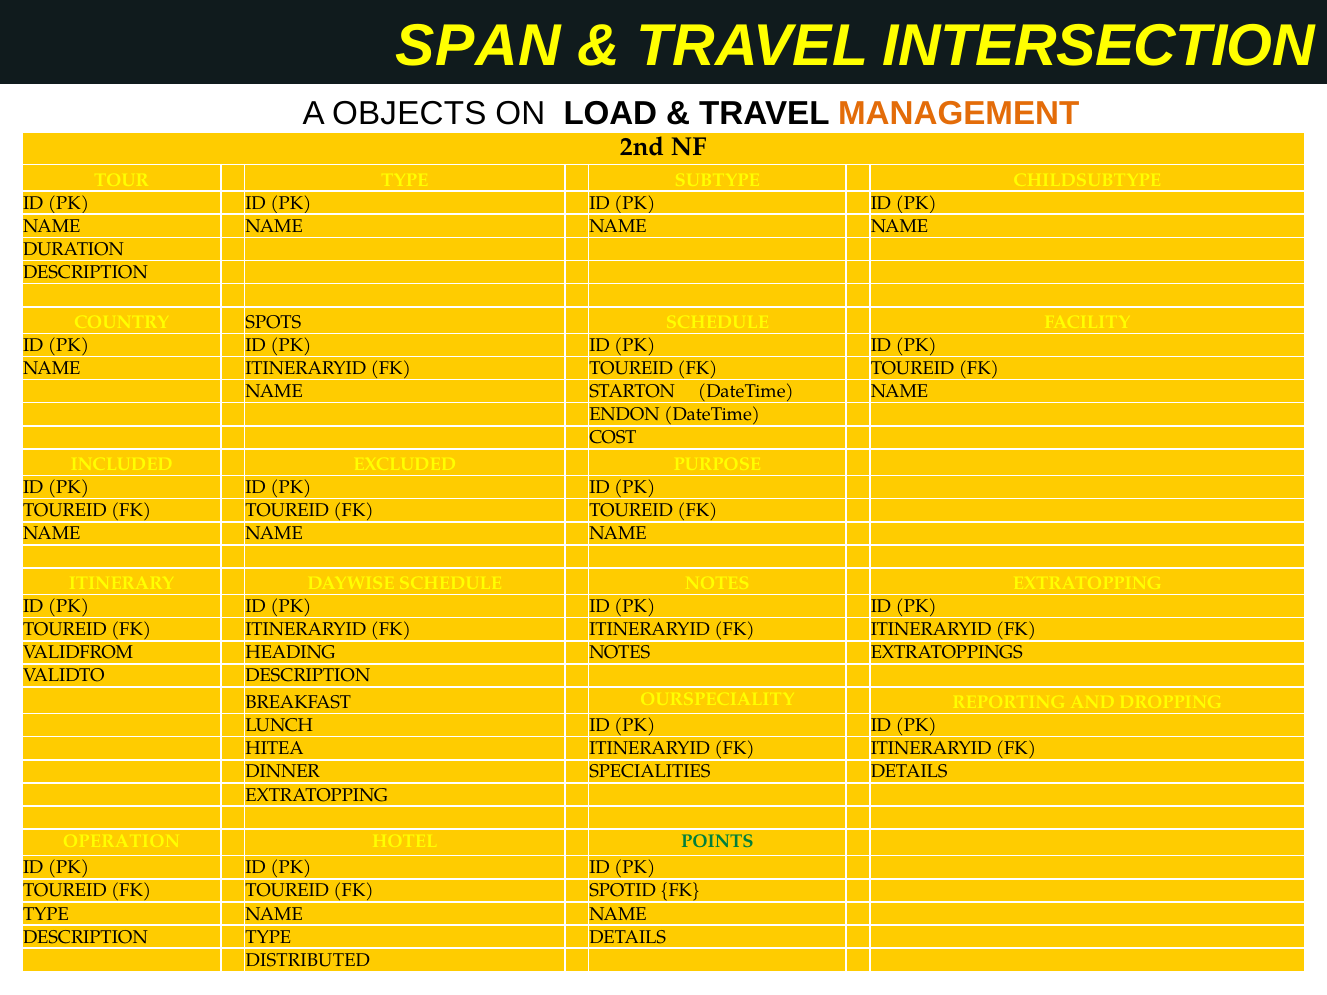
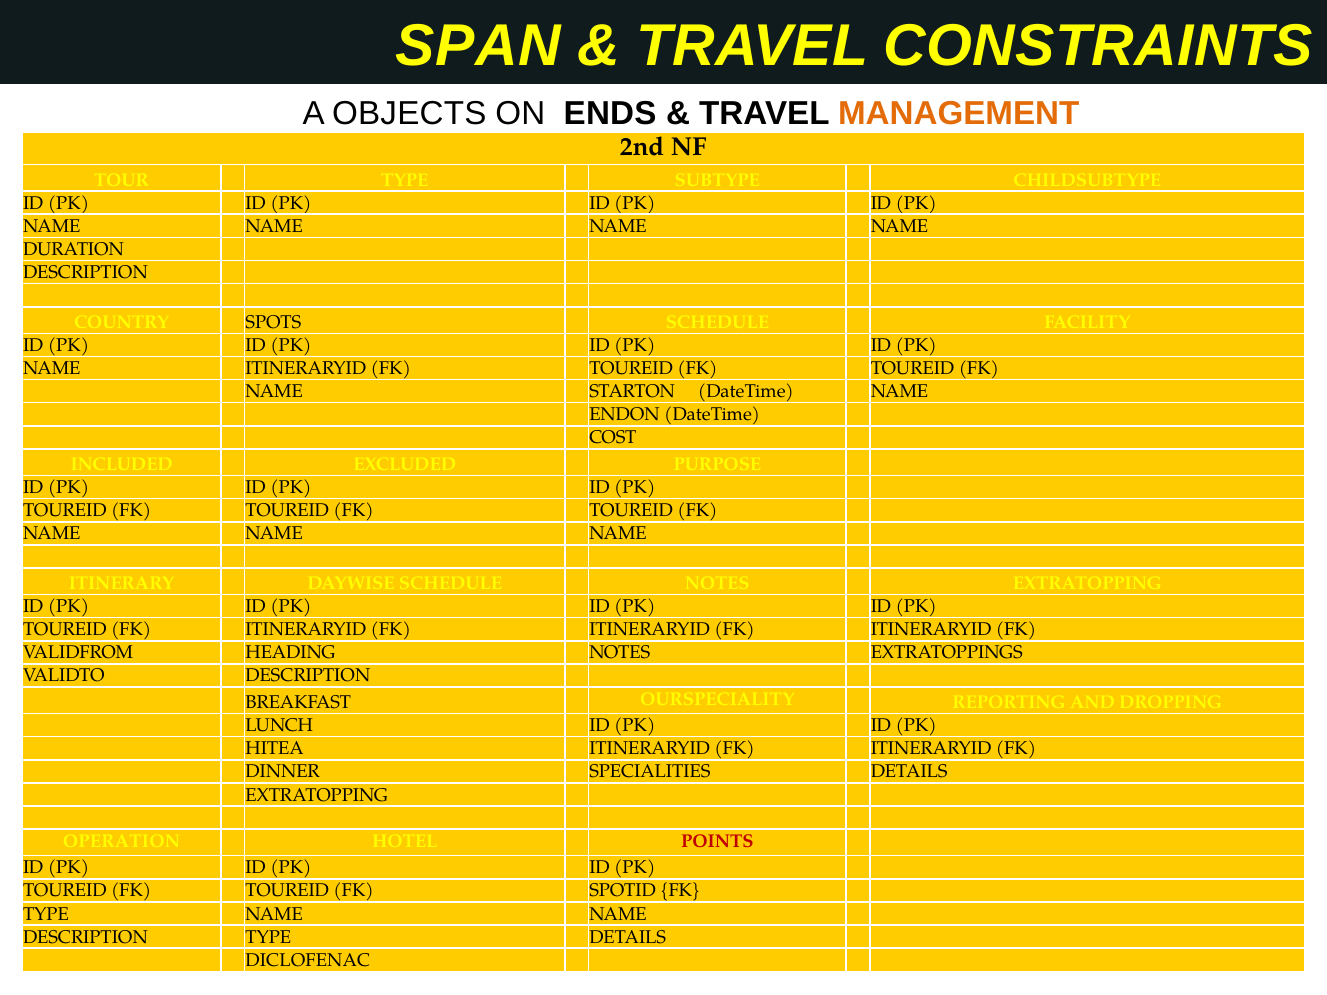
INTERSECTION: INTERSECTION -> CONSTRAINTS (1098, 46)
LOAD: LOAD -> ENDS (610, 114)
POINTS colour: green -> red (717, 841)
DISTRIBUTED: DISTRIBUTED -> DICLOFENAC (308, 960)
